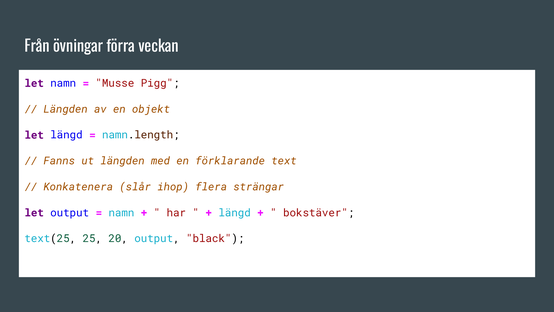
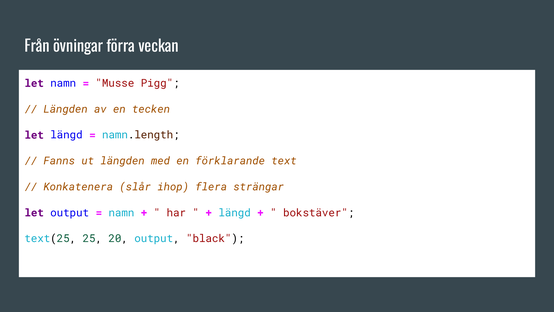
objekt: objekt -> tecken (151, 109)
